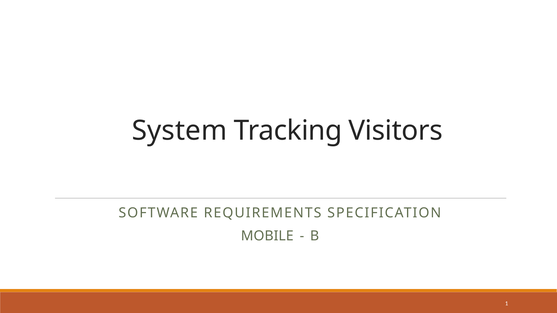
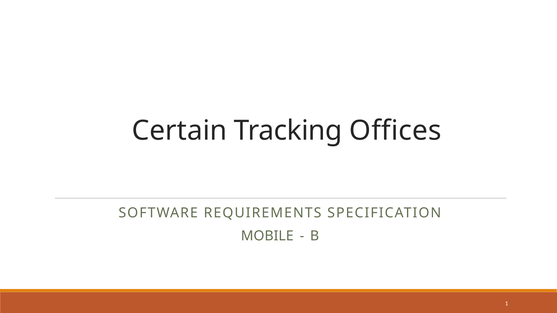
System: System -> Certain (179, 131)
Visitors: Visitors -> Offices (395, 131)
